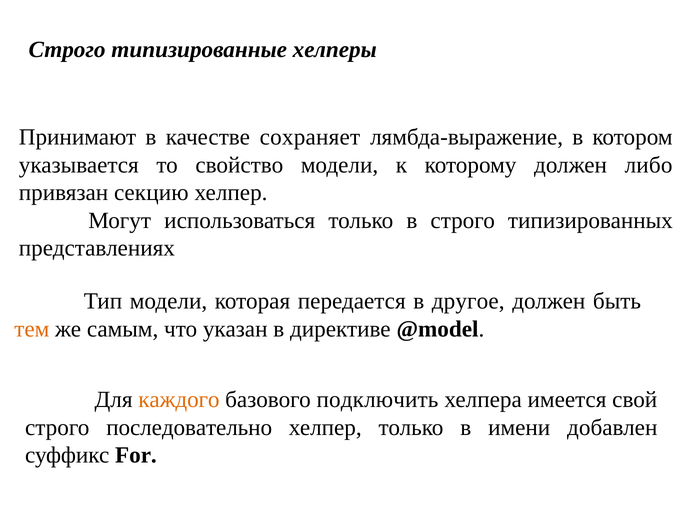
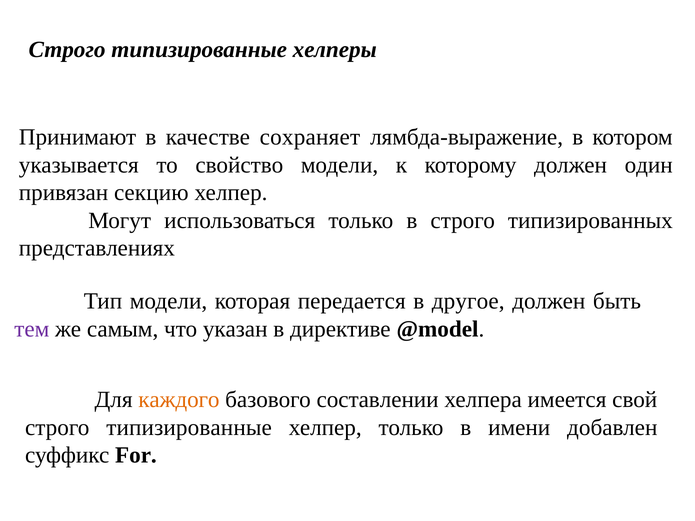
либо: либо -> один (649, 165)
тем colour: orange -> purple (32, 329)
подключить: подключить -> составлении (378, 400)
последовательно: последовательно -> типизированные (189, 428)
